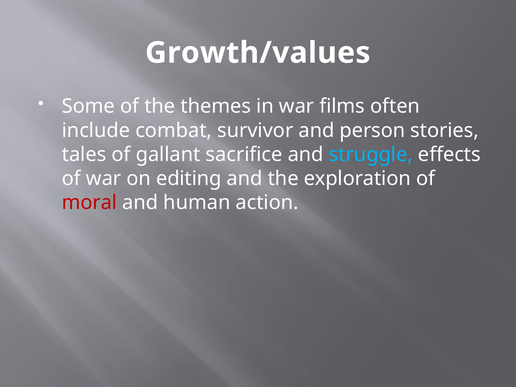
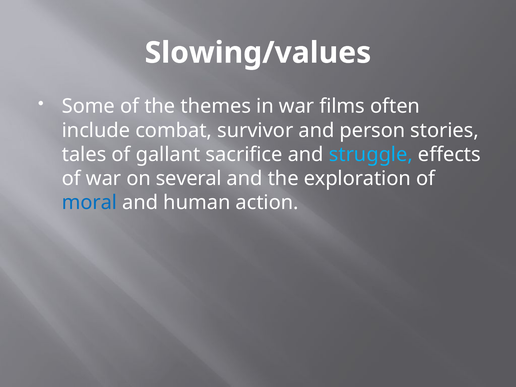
Growth/values: Growth/values -> Slowing/values (258, 53)
editing: editing -> several (189, 179)
moral colour: red -> blue (89, 203)
